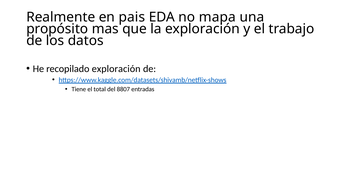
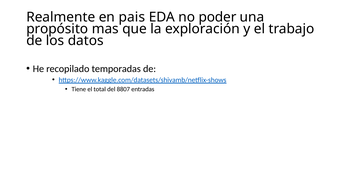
mapa: mapa -> poder (217, 17)
recopilado exploración: exploración -> temporadas (116, 69)
